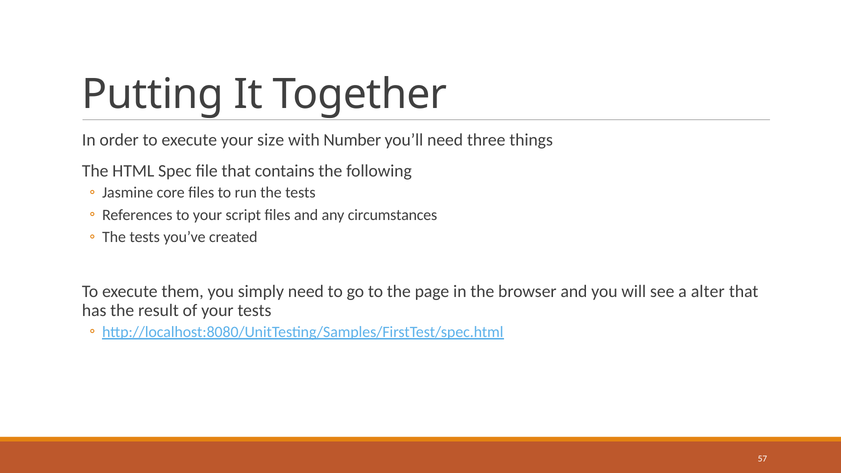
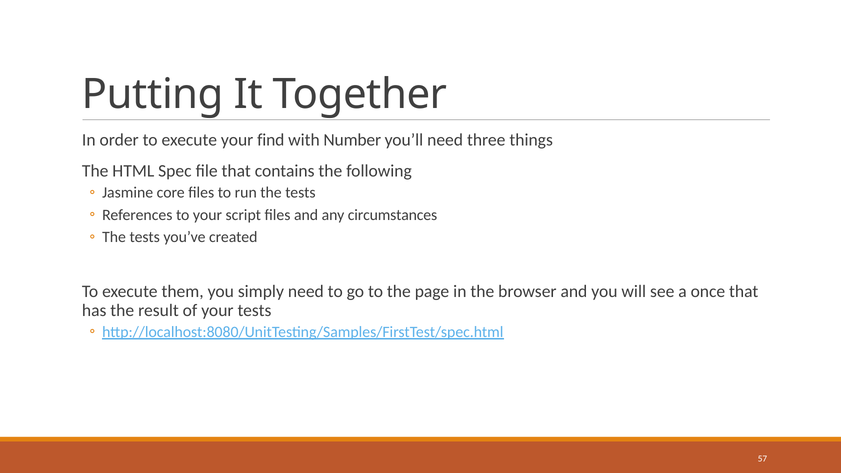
size: size -> find (271, 140)
alter: alter -> once (708, 291)
